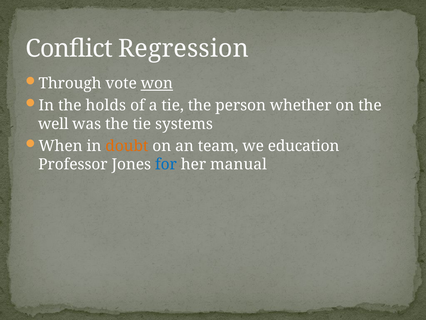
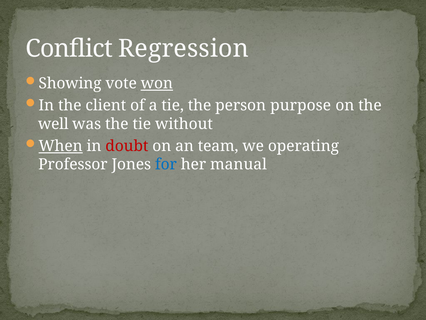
Through: Through -> Showing (70, 83)
holds: holds -> client (106, 105)
whether: whether -> purpose (301, 105)
systems: systems -> without (184, 124)
When underline: none -> present (61, 146)
doubt colour: orange -> red (127, 146)
education: education -> operating (303, 146)
